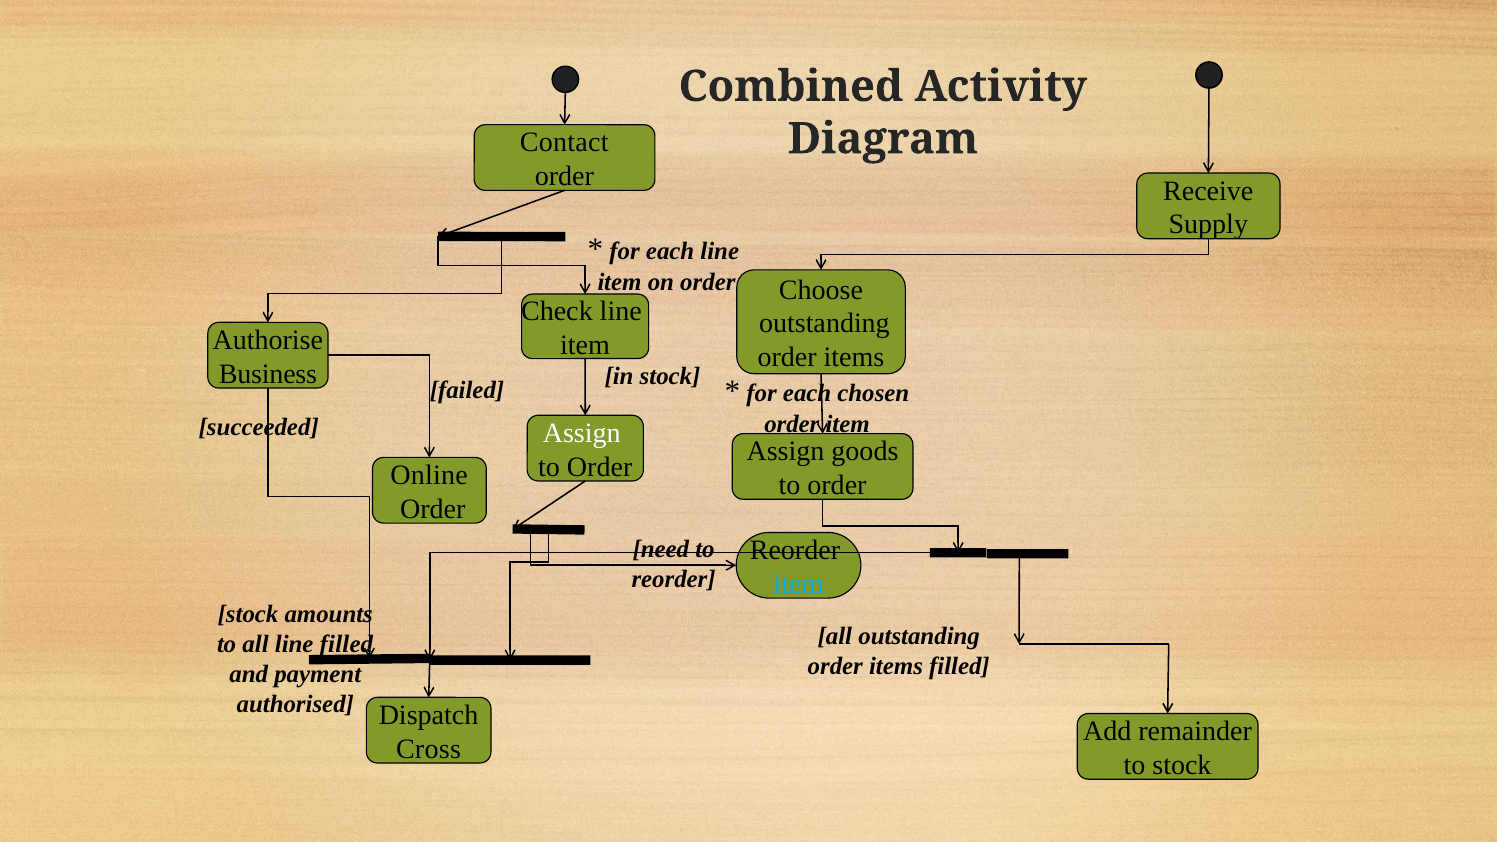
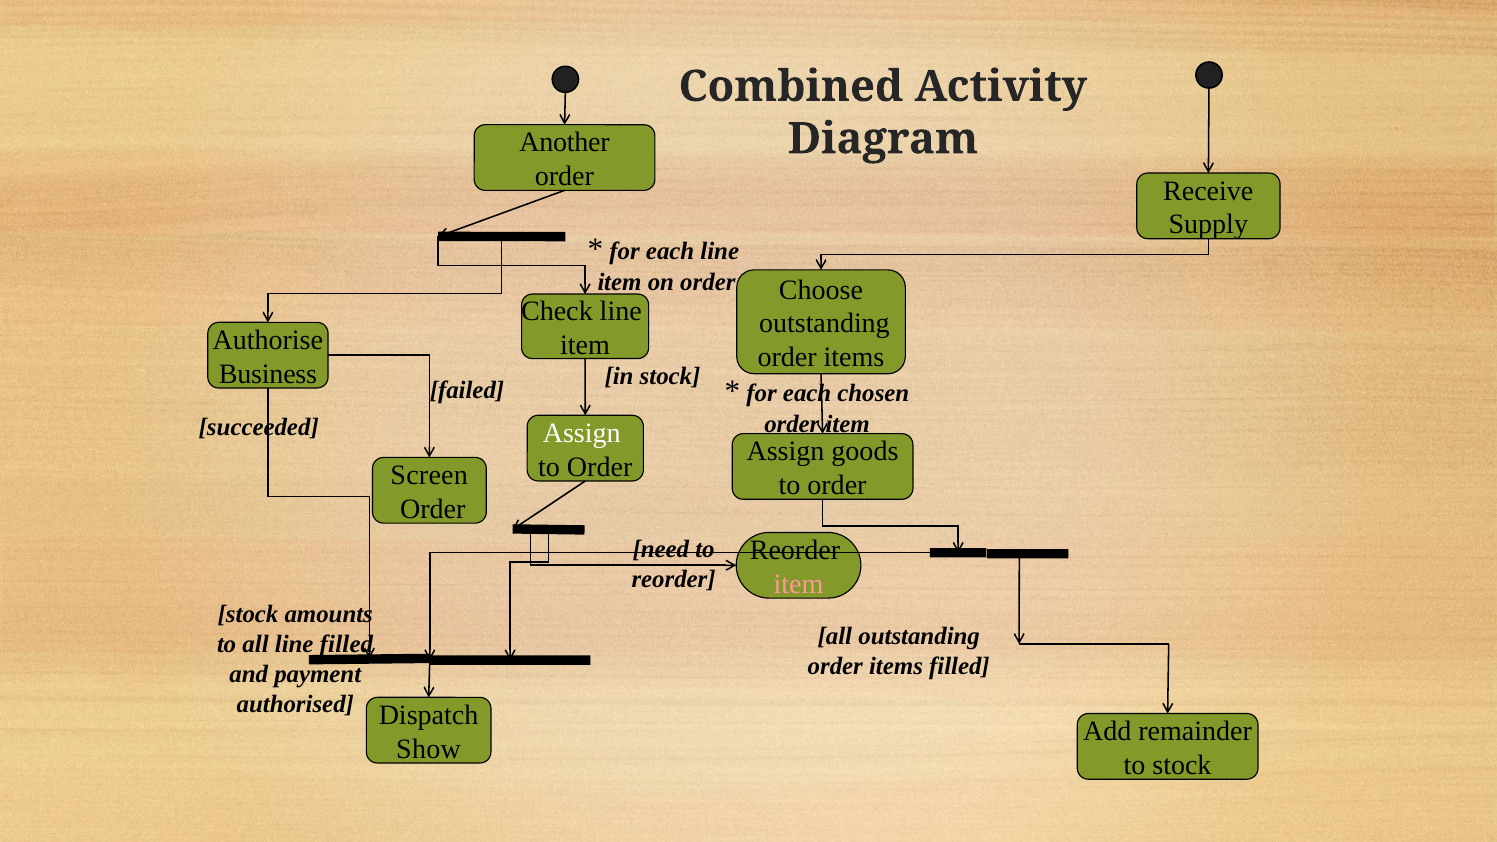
Contact: Contact -> Another (565, 143)
Online: Online -> Screen (429, 475)
item colour: light blue -> pink (798, 584)
Cross: Cross -> Show (429, 749)
